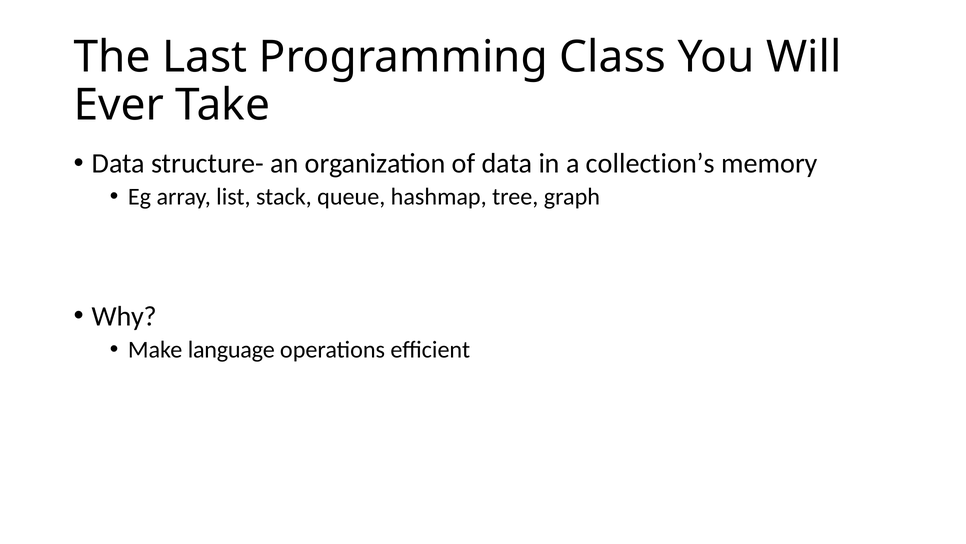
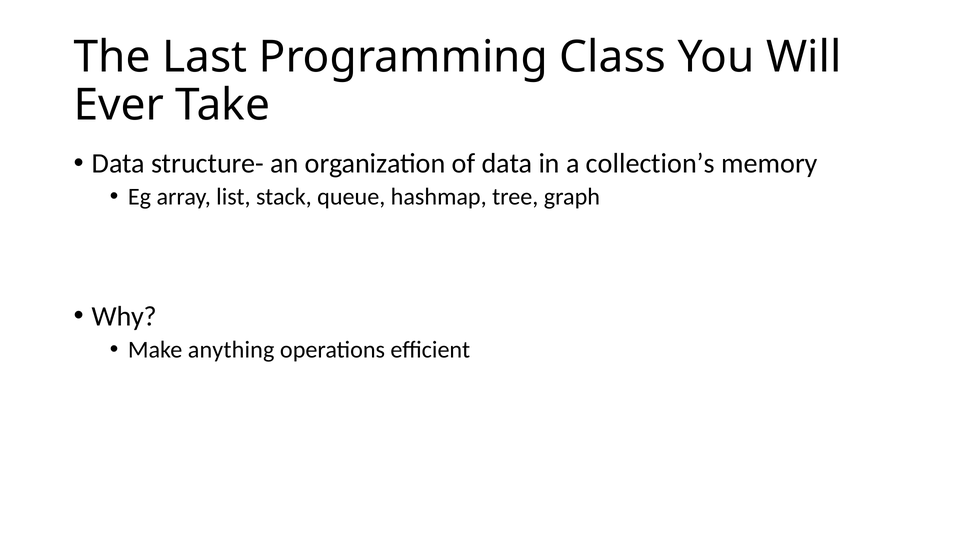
language: language -> anything (231, 349)
